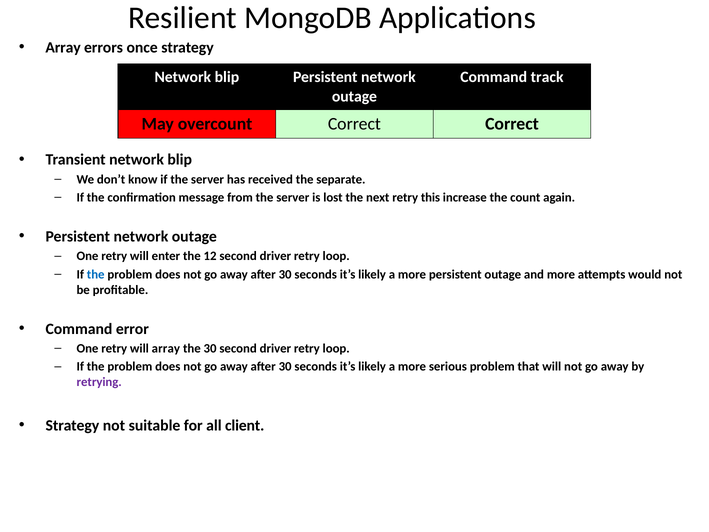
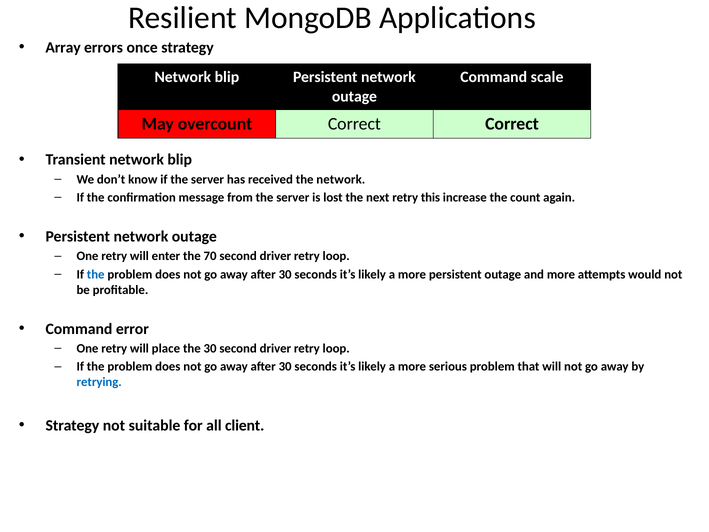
track: track -> scale (547, 77)
the separate: separate -> network (341, 179)
12: 12 -> 70 (210, 256)
will array: array -> place (166, 348)
retrying colour: purple -> blue (99, 382)
